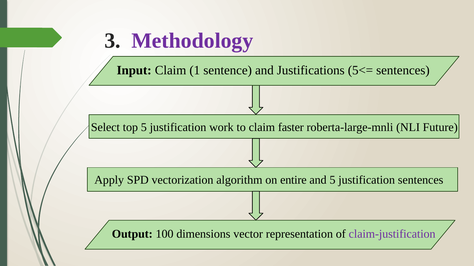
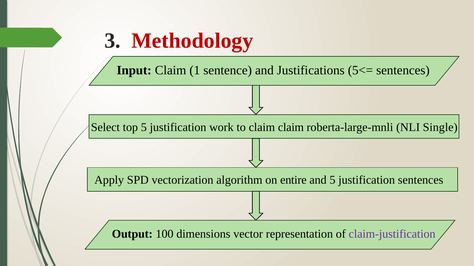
Methodology colour: purple -> red (192, 41)
claim faster: faster -> claim (291, 127)
Future: Future -> Single (440, 127)
